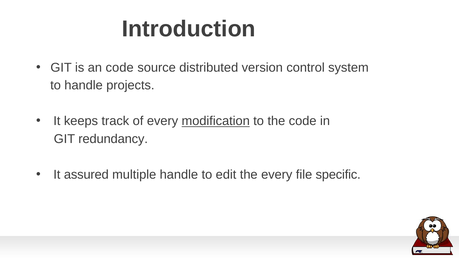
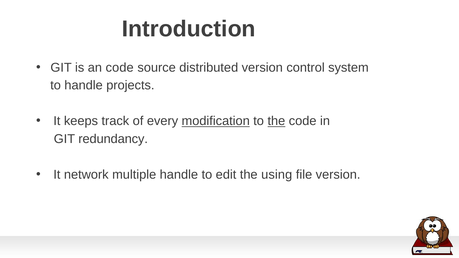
the underline: none -> present (276, 121)
assured: assured -> network (86, 175)
the every: every -> using (277, 175)
file specific: specific -> version (338, 175)
